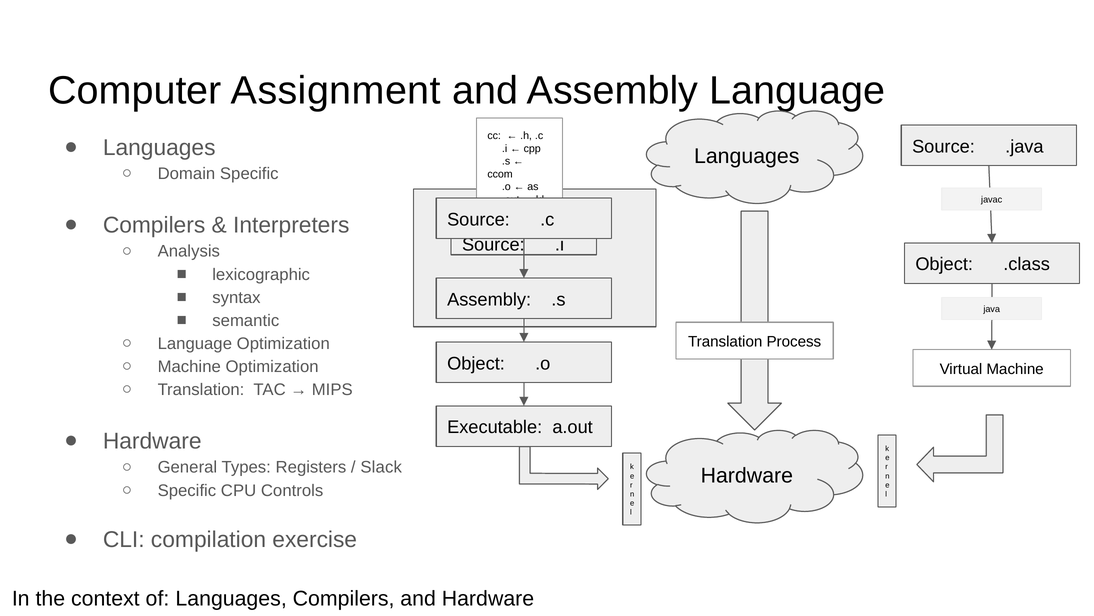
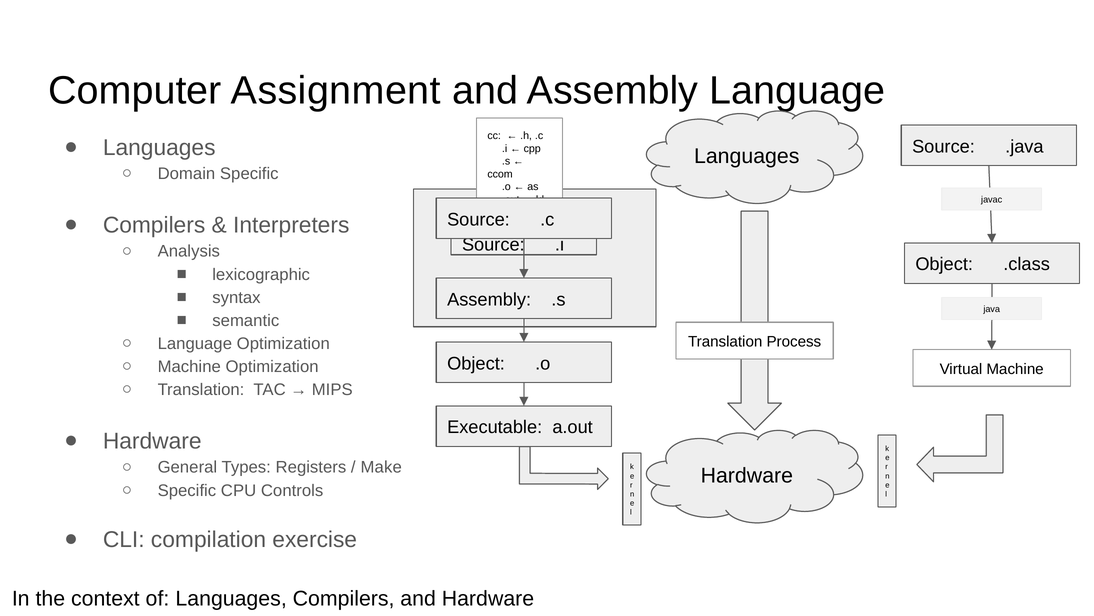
Slack: Slack -> Make (381, 467)
